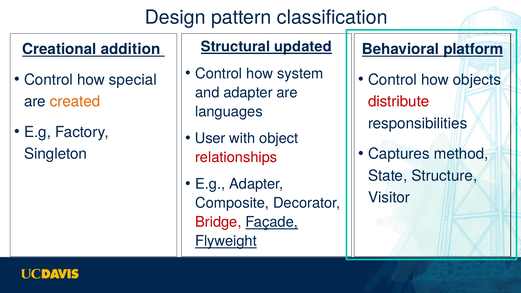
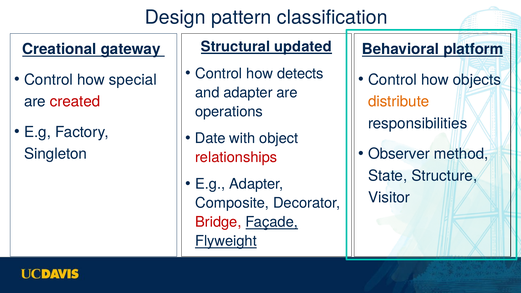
addition: addition -> gateway (131, 49)
system: system -> detects (300, 74)
created colour: orange -> red (75, 102)
distribute colour: red -> orange (399, 102)
languages: languages -> operations (229, 112)
User: User -> Date (210, 138)
Captures: Captures -> Observer (399, 154)
